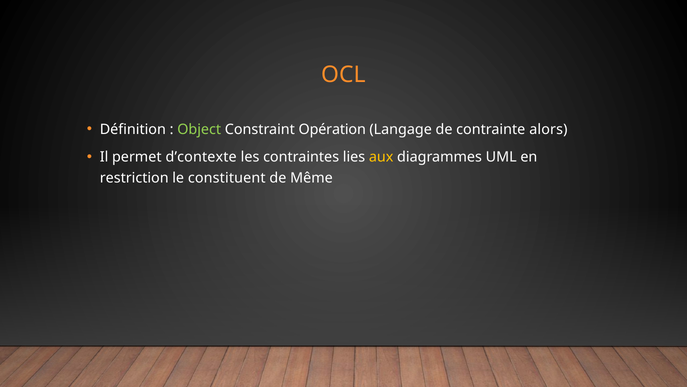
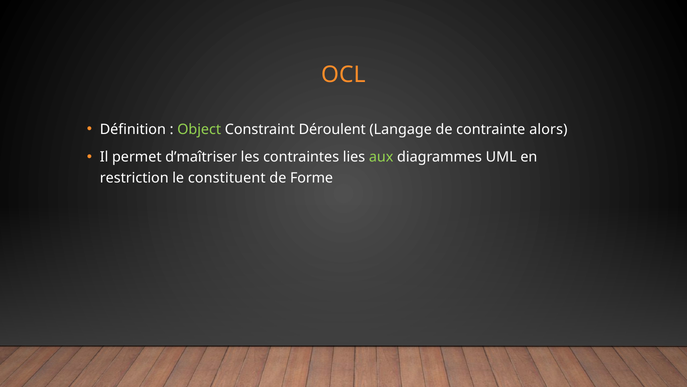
Opération: Opération -> Déroulent (332, 129)
d’contexte: d’contexte -> d’maîtriser (201, 157)
aux colour: yellow -> light green (381, 157)
Même: Même -> Forme (312, 178)
